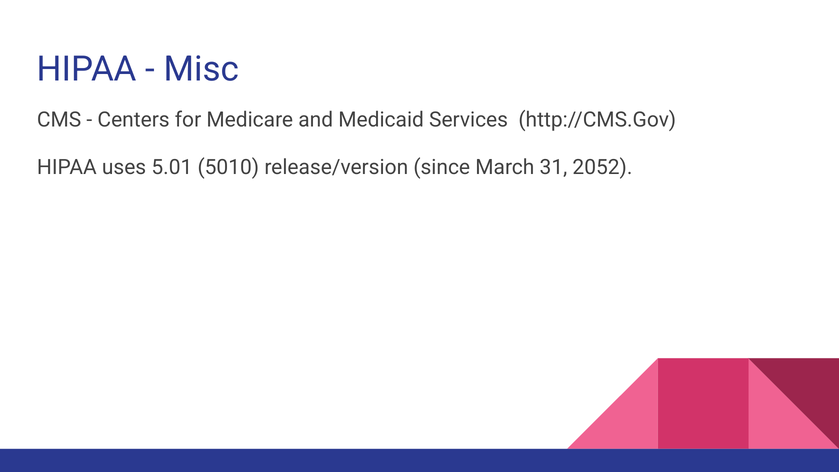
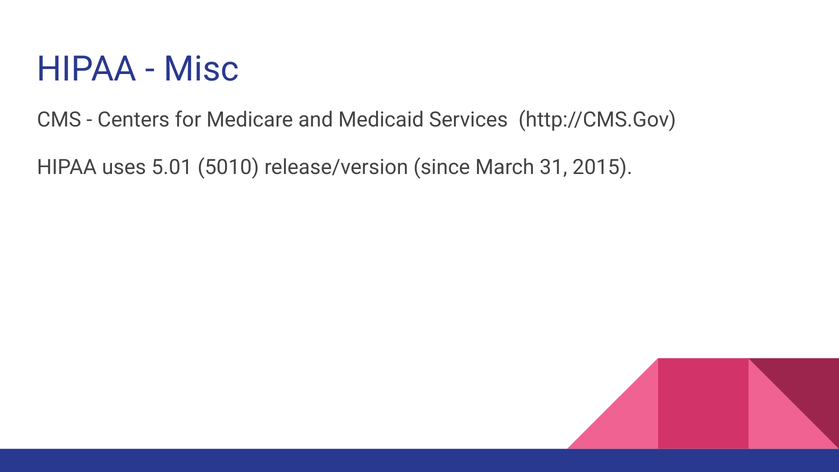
2052: 2052 -> 2015 (602, 167)
